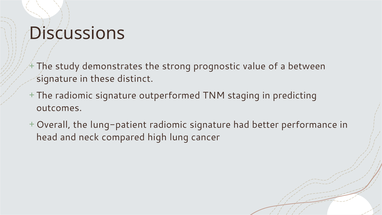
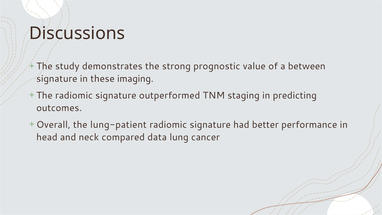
distinct: distinct -> imaging (135, 79)
high: high -> data (157, 137)
